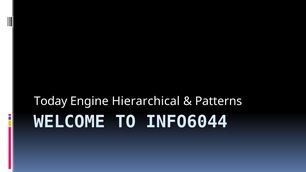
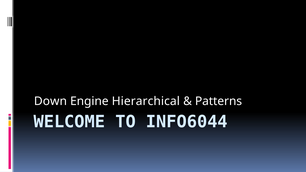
Today: Today -> Down (50, 101)
